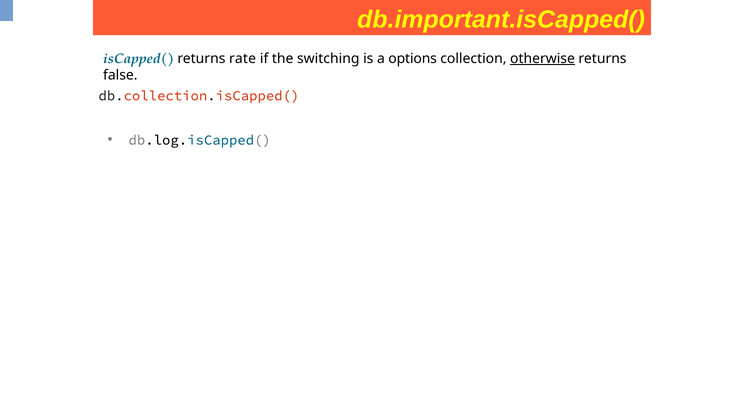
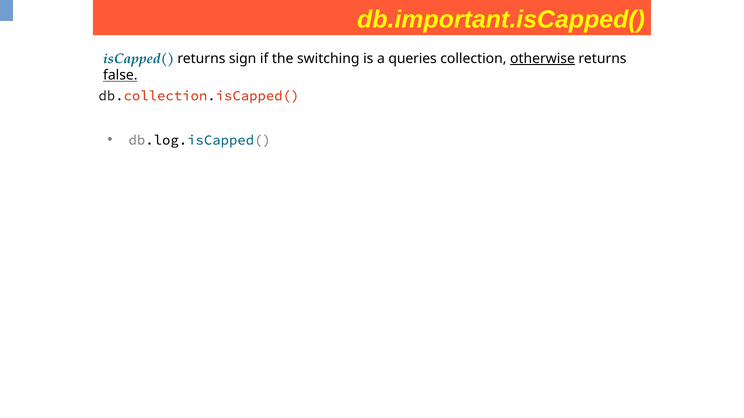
rate: rate -> sign (243, 59)
options: options -> queries (413, 59)
false underline: none -> present (120, 75)
